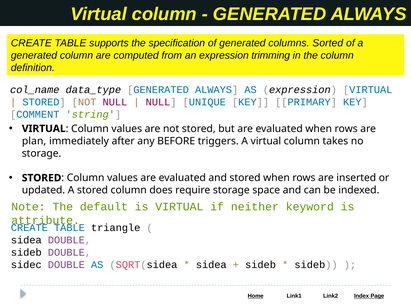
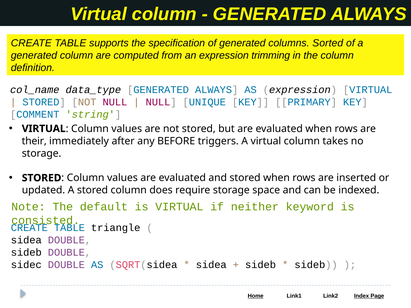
plan: plan -> their (34, 141)
attribute: attribute -> consisted (46, 221)
